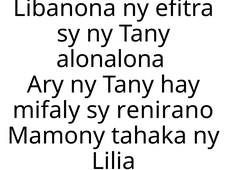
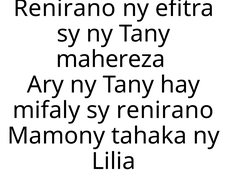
Libanona: Libanona -> Renirano (65, 8)
alonalona: alonalona -> mahereza (111, 59)
